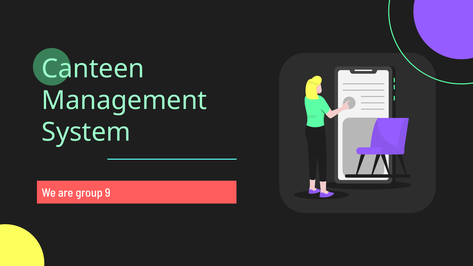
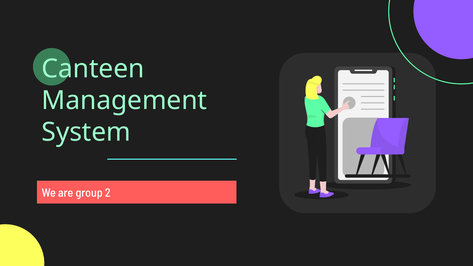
9: 9 -> 2 (108, 193)
